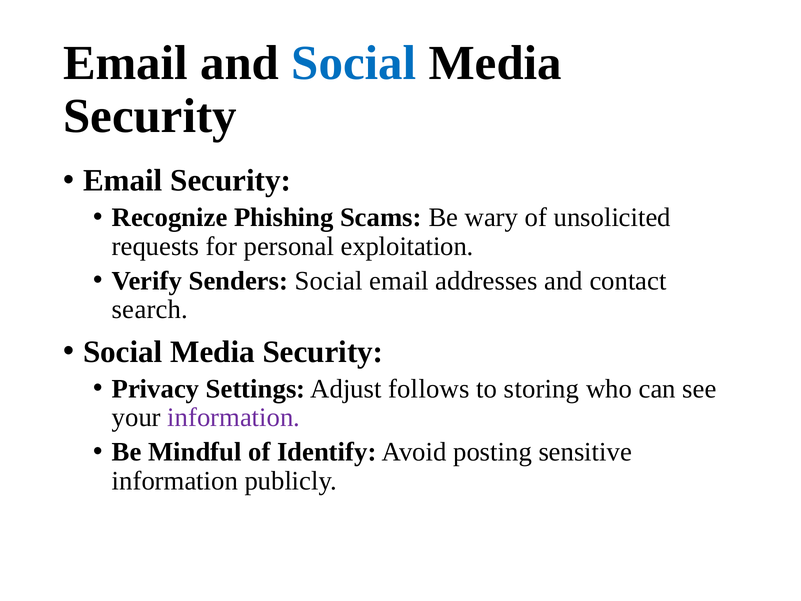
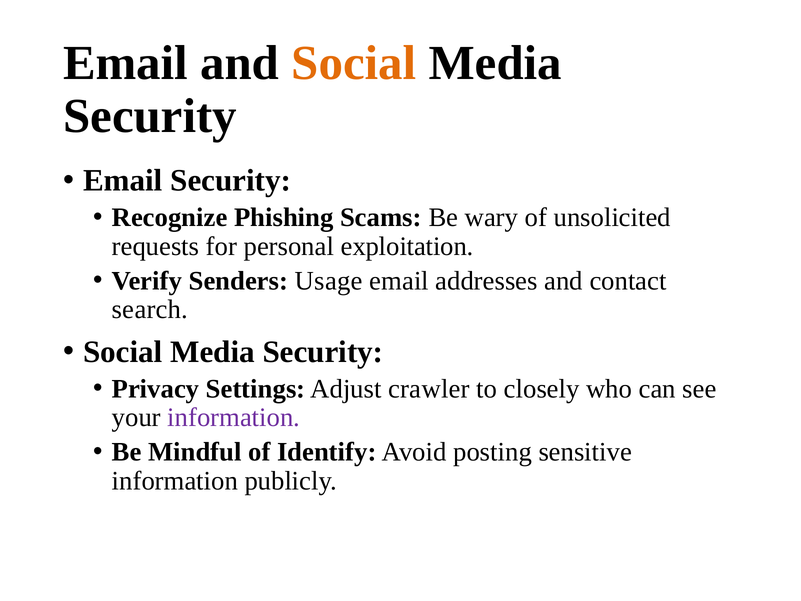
Social colour: blue -> orange (354, 63)
Senders Social: Social -> Usage (329, 281)
follows: follows -> crawler (429, 389)
storing: storing -> closely (542, 389)
